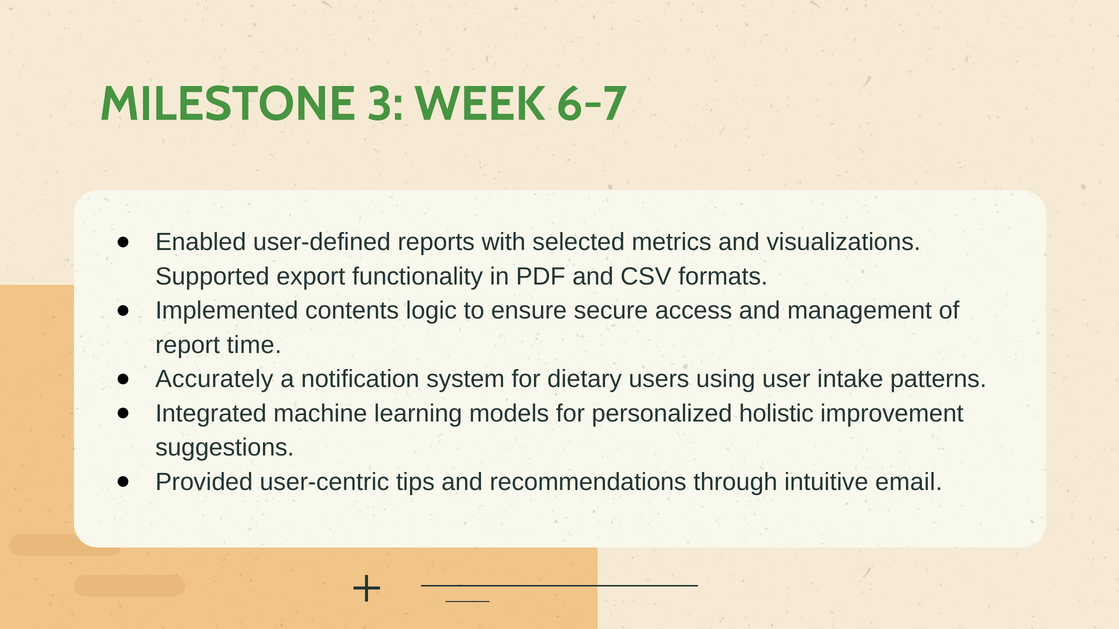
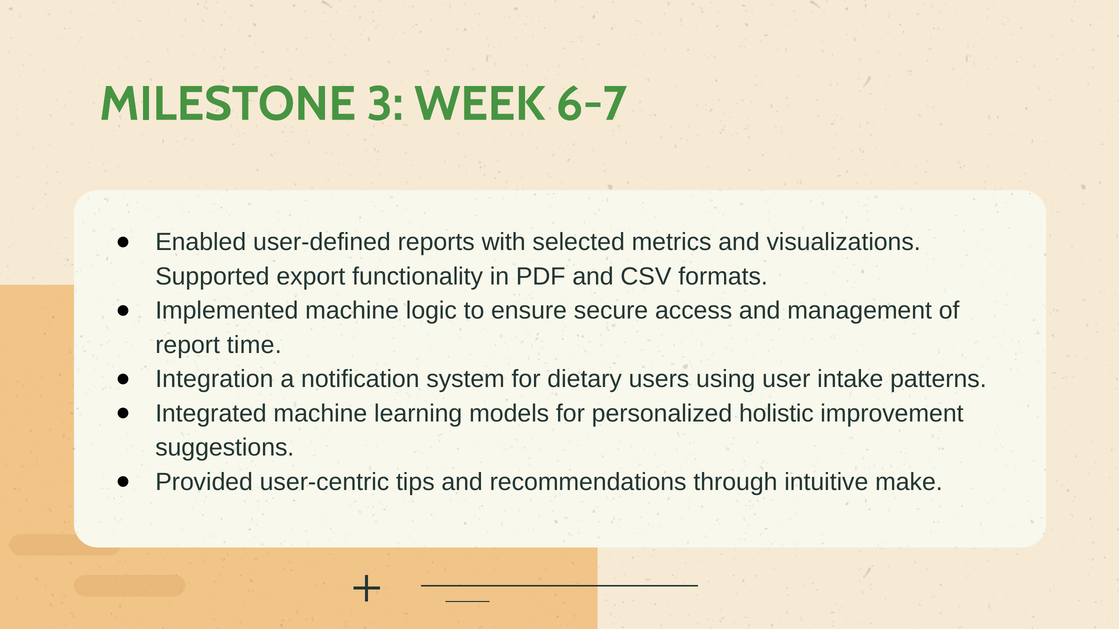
Implemented contents: contents -> machine (352, 311)
Accurately: Accurately -> Integration (214, 380)
email: email -> make (909, 482)
